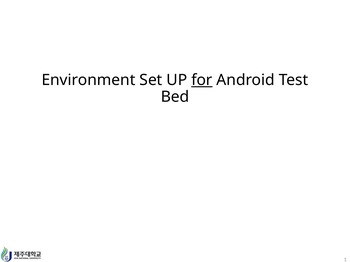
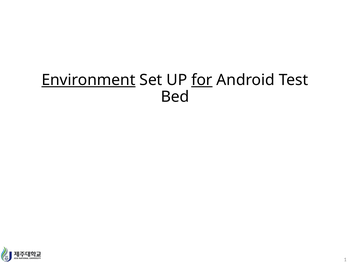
Environment underline: none -> present (88, 80)
